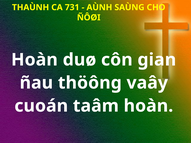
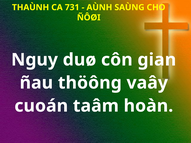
Hoàn: Hoàn -> Nguy (34, 60)
